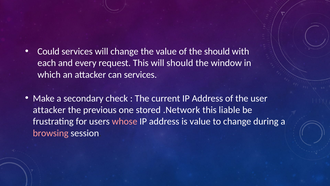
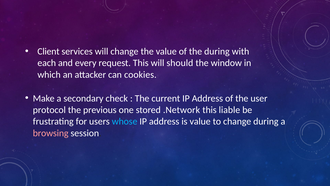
Could: Could -> Client (48, 51)
the should: should -> during (217, 51)
can services: services -> cookies (140, 74)
attacker: attacker -> protocol (49, 110)
whose colour: pink -> light blue (125, 121)
